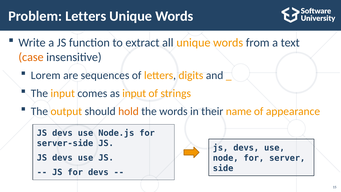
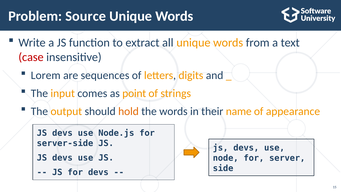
Problem Letters: Letters -> Source (86, 16)
case colour: orange -> red (31, 57)
as input: input -> point (134, 93)
